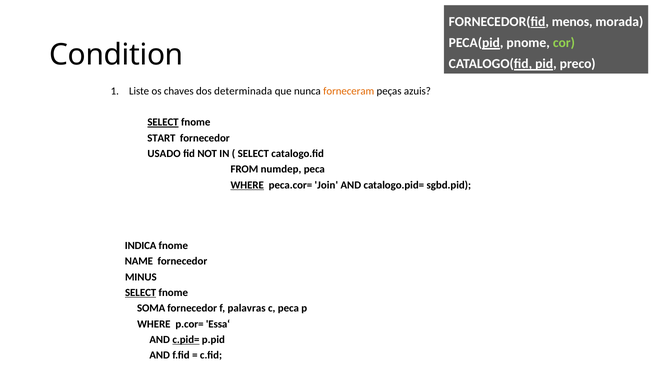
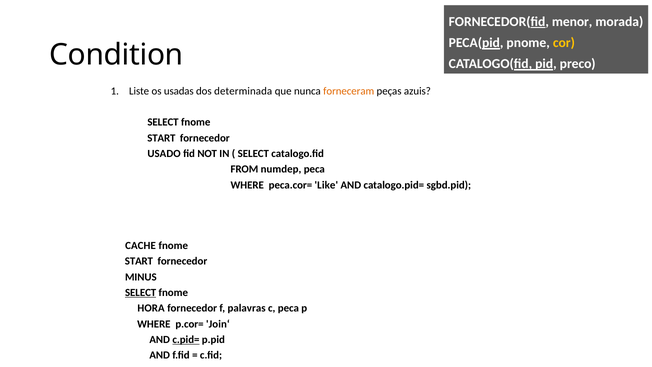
menos: menos -> menor (572, 22)
cor colour: light green -> yellow (564, 43)
chaves: chaves -> usadas (179, 91)
SELECT underline: present -> none (163, 122)
WHERE underline: present -> none (247, 185)
Join: Join -> Like (326, 185)
INDICA: INDICA -> CACHE (141, 246)
NAME: NAME -> START (139, 261)
SOMA: SOMA -> HORA (151, 308)
Essa‘: Essa‘ -> Join‘ (218, 324)
